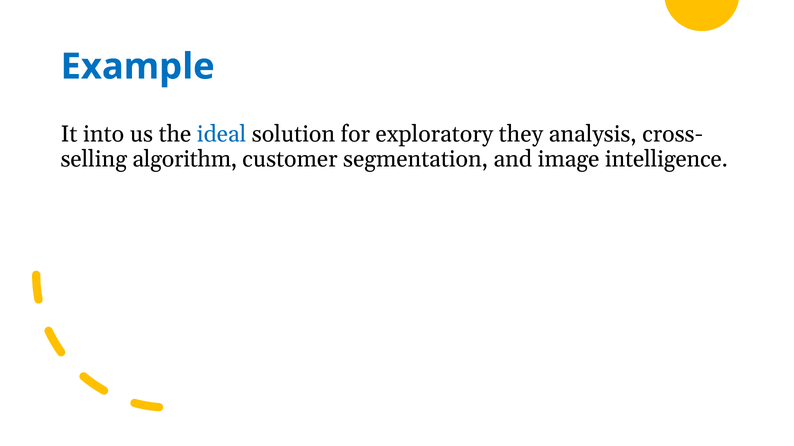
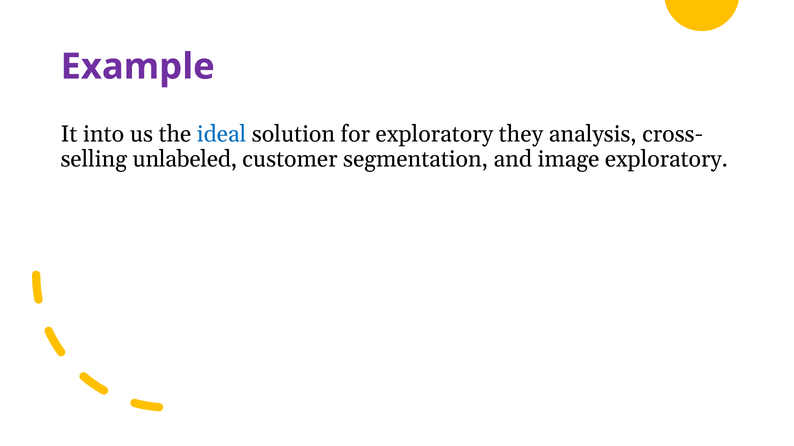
Example colour: blue -> purple (138, 67)
algorithm: algorithm -> unlabeled (185, 159)
image intelligence: intelligence -> exploratory (666, 159)
